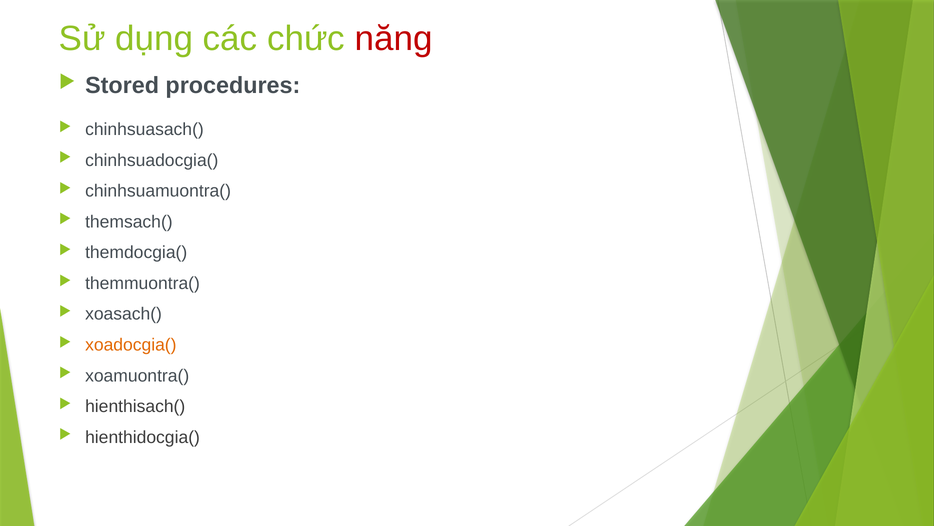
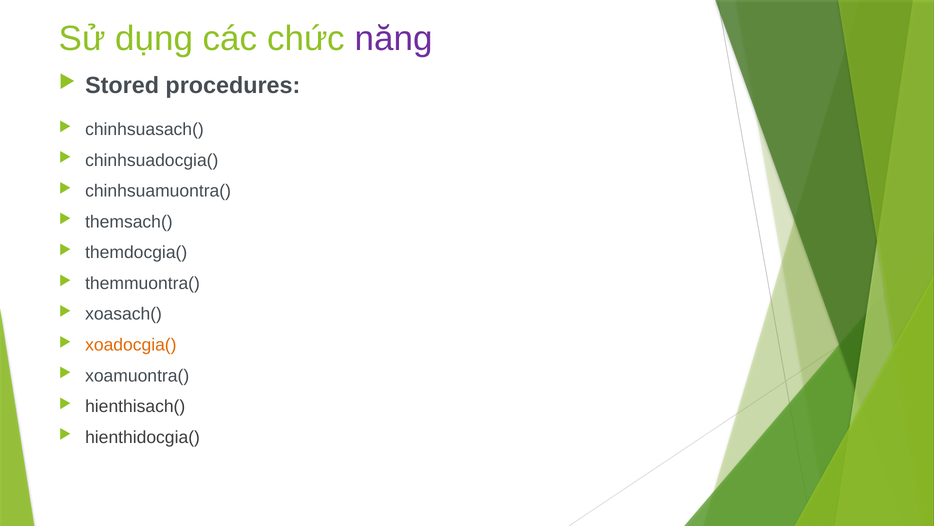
năng colour: red -> purple (394, 39)
